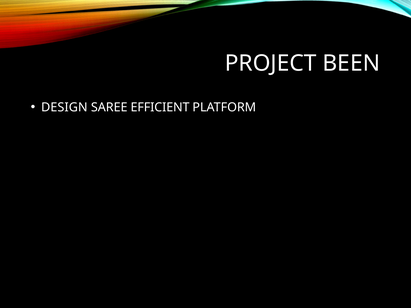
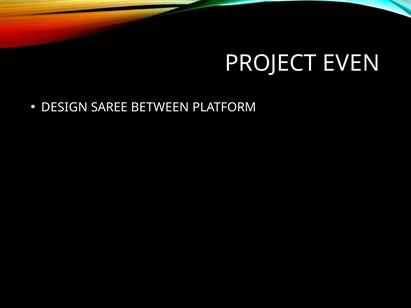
BEEN: BEEN -> EVEN (351, 63)
EFFICIENT: EFFICIENT -> BETWEEN (160, 107)
